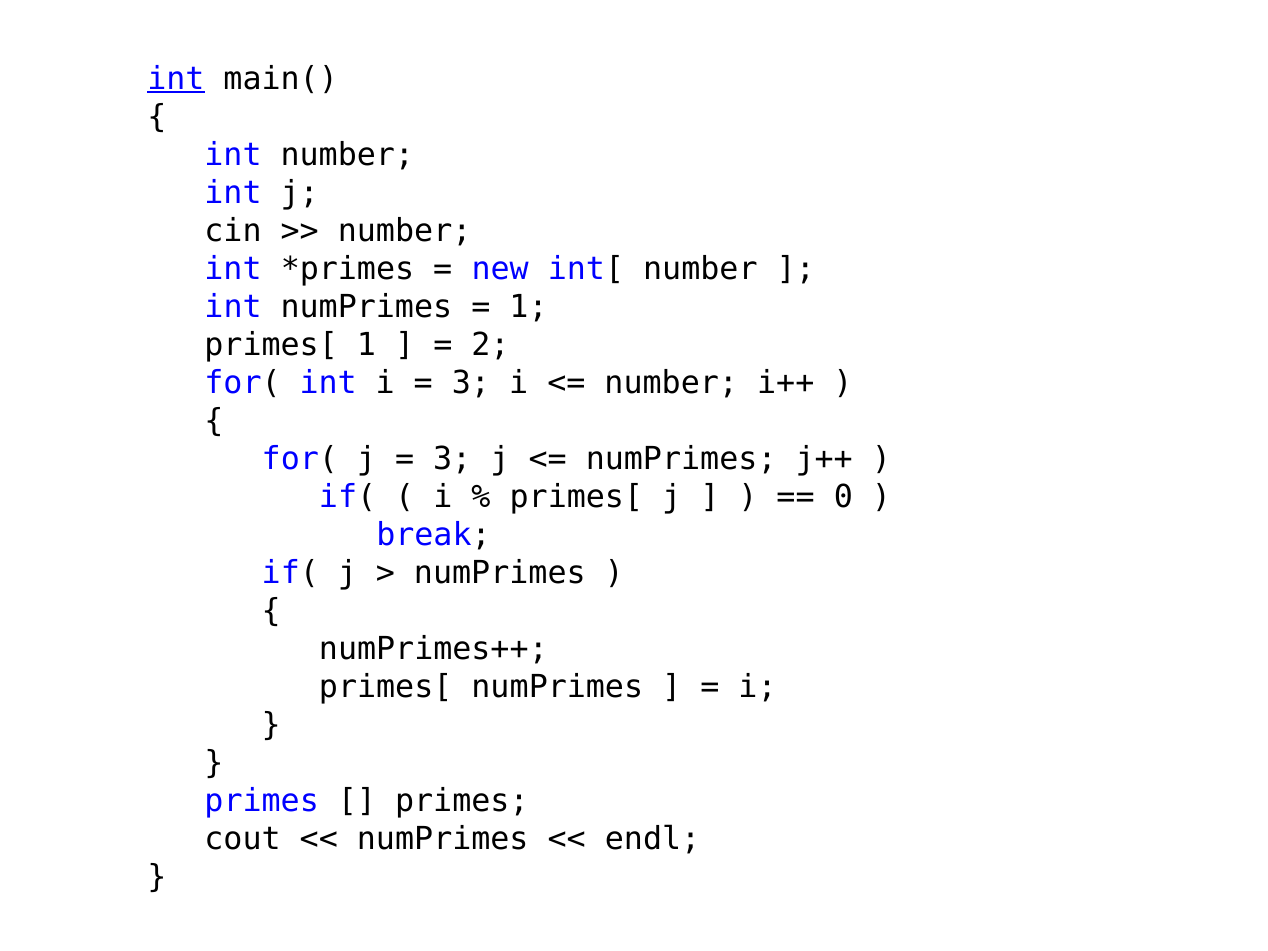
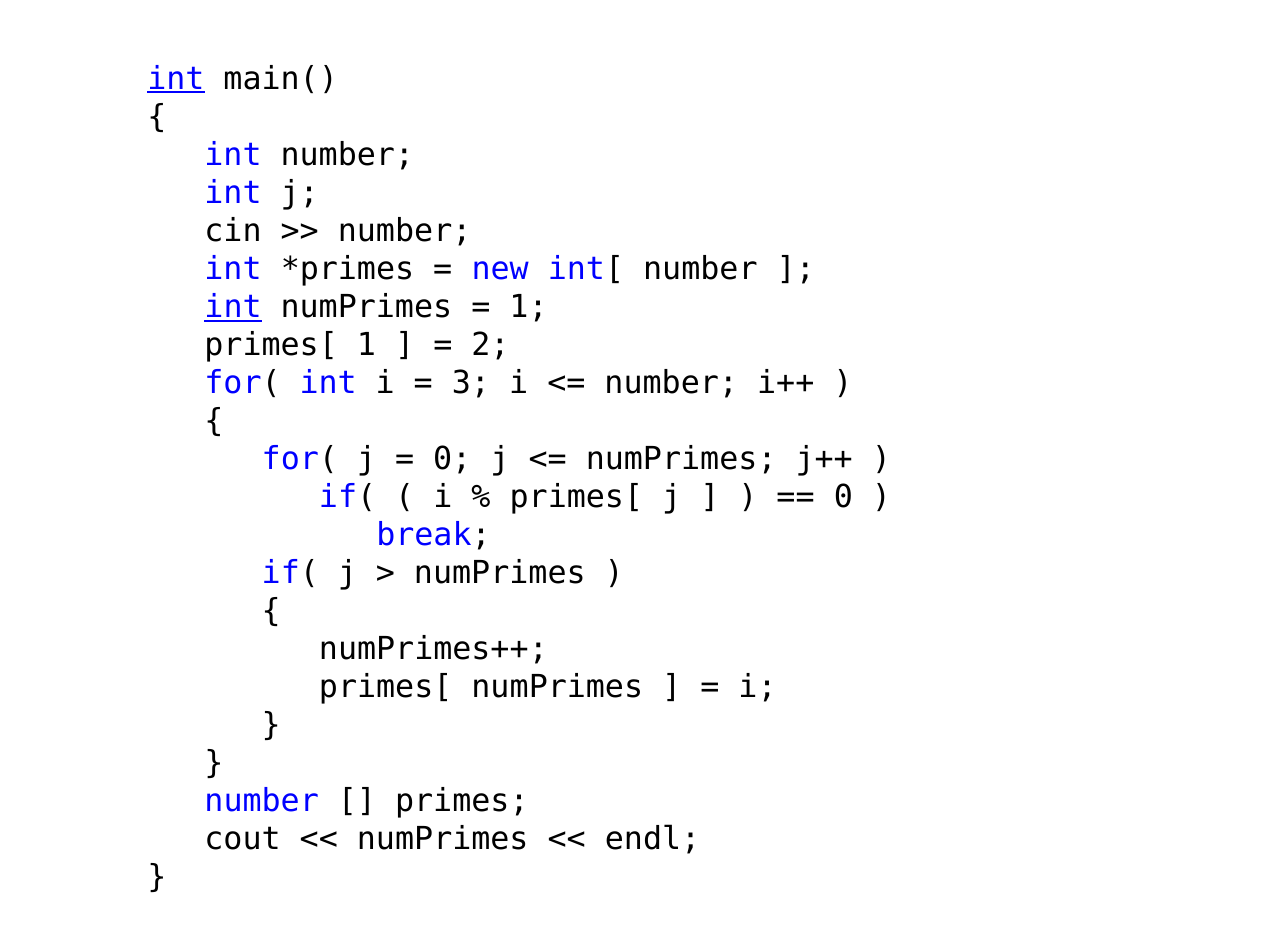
int underline: none -> present (233, 307)
3: 3 -> 0 (452, 459)
primes: primes -> number (262, 801)
